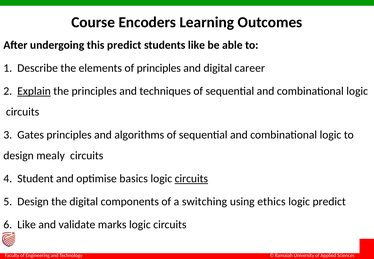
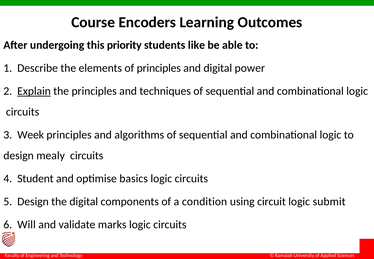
this predict: predict -> priority (124, 45)
career: career -> power (250, 68)
Gates: Gates -> Week (31, 135)
circuits underline: present -> none (191, 179)
switching: switching -> condition (205, 202)
ethics: ethics -> circuit (271, 202)
logic predict: predict -> submit (329, 202)
6 Like: Like -> Will (27, 225)
